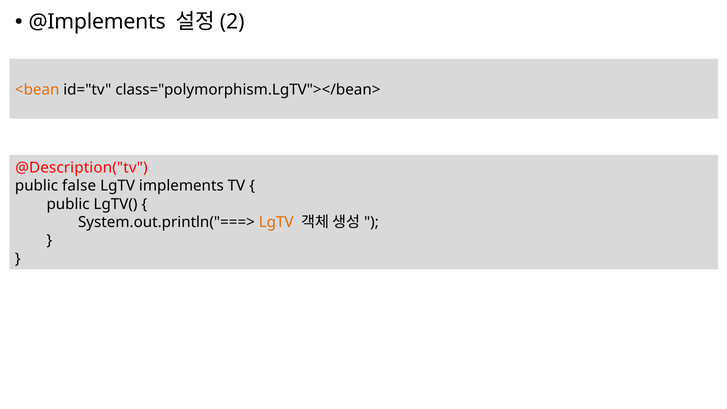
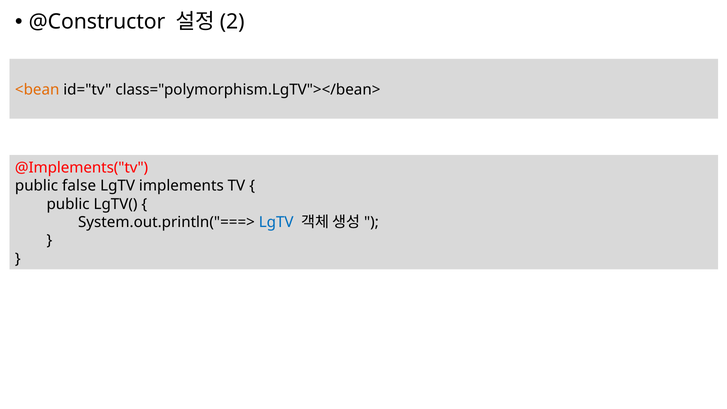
@Implements: @Implements -> @Constructor (97, 22)
@Description("tv: @Description("tv -> @Implements("tv (82, 168)
LgTV colour: orange -> blue (276, 222)
